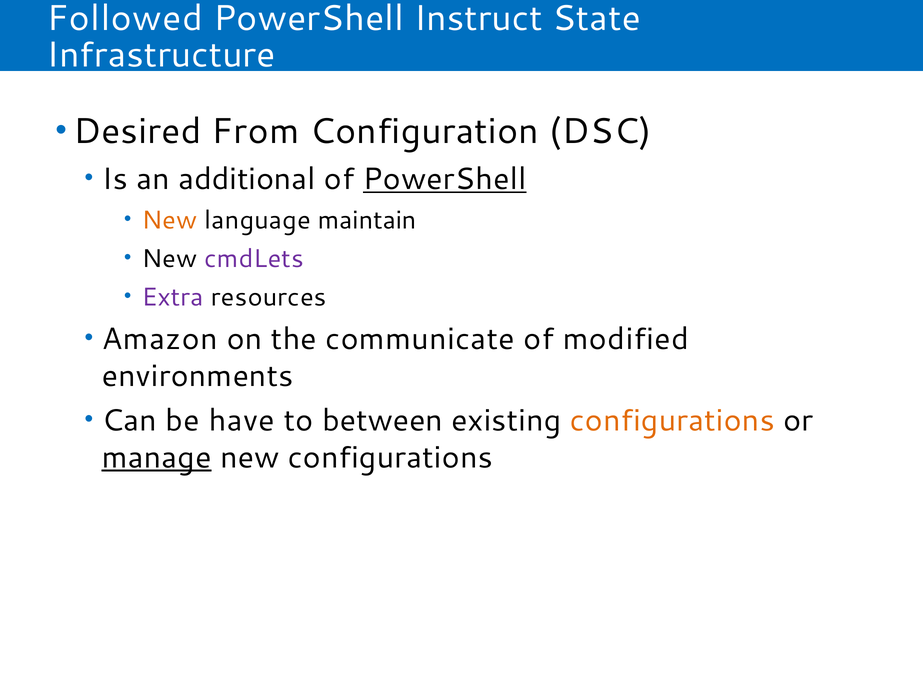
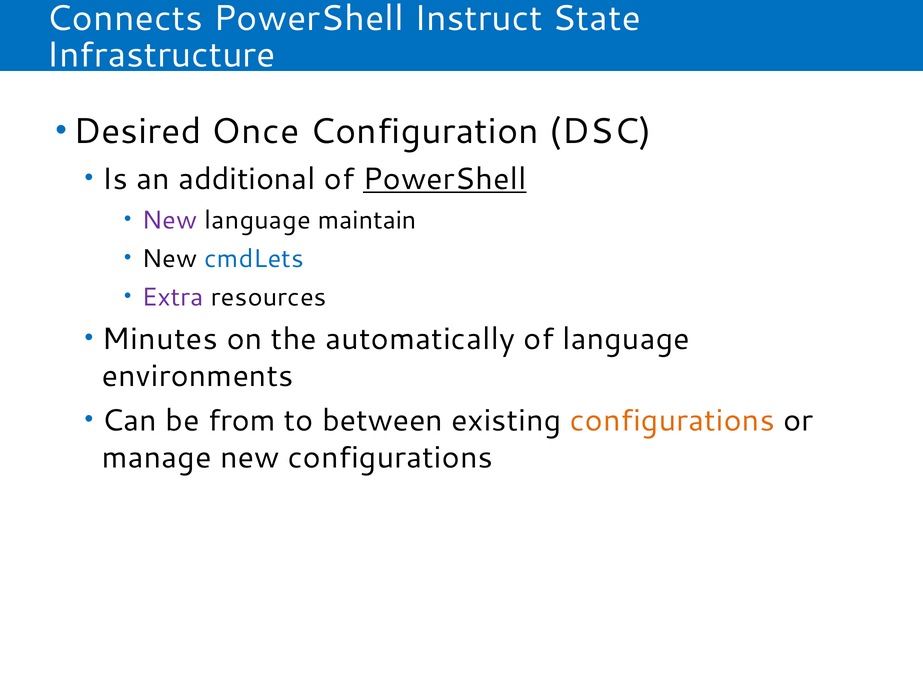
Followed: Followed -> Connects (125, 18)
From: From -> Once (255, 132)
New colour: orange -> purple (169, 220)
cmdLets colour: purple -> blue (254, 259)
Amazon: Amazon -> Minutes (160, 339)
communicate: communicate -> automatically (420, 339)
of modified: modified -> language (626, 339)
have: have -> from (242, 421)
manage underline: present -> none (157, 458)
